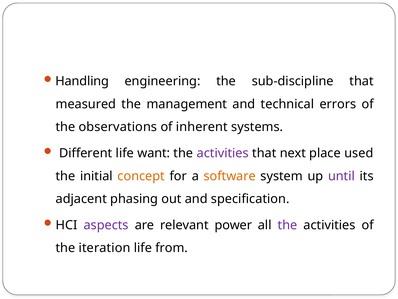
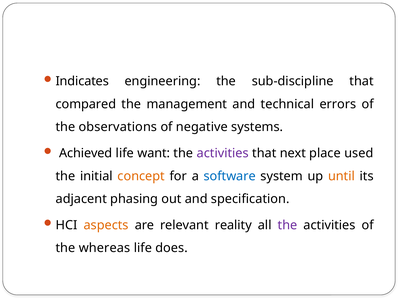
Handling: Handling -> Indicates (82, 81)
measured: measured -> compared (86, 104)
inherent: inherent -> negative (202, 127)
Different: Different -> Achieved (86, 153)
software colour: orange -> blue (230, 176)
until colour: purple -> orange (341, 176)
aspects colour: purple -> orange (106, 225)
power: power -> reality (233, 225)
iteration: iteration -> whereas (105, 248)
from: from -> does (172, 248)
